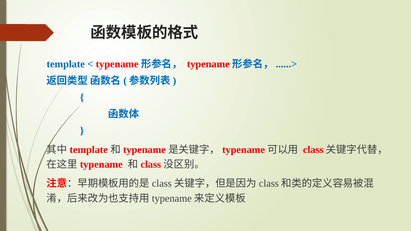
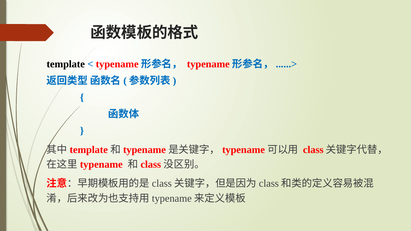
template colour: blue -> black (66, 64)
